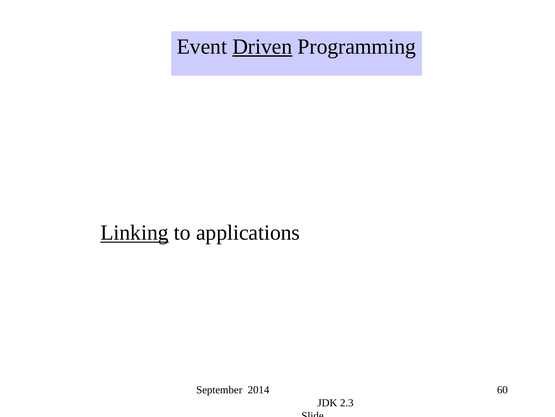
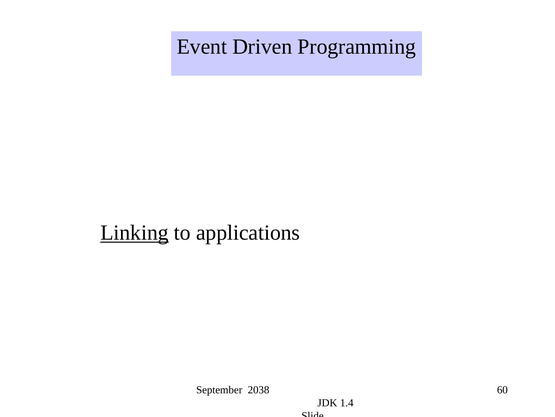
Driven underline: present -> none (262, 47)
2014: 2014 -> 2038 (259, 389)
2.3: 2.3 -> 1.4 (347, 402)
